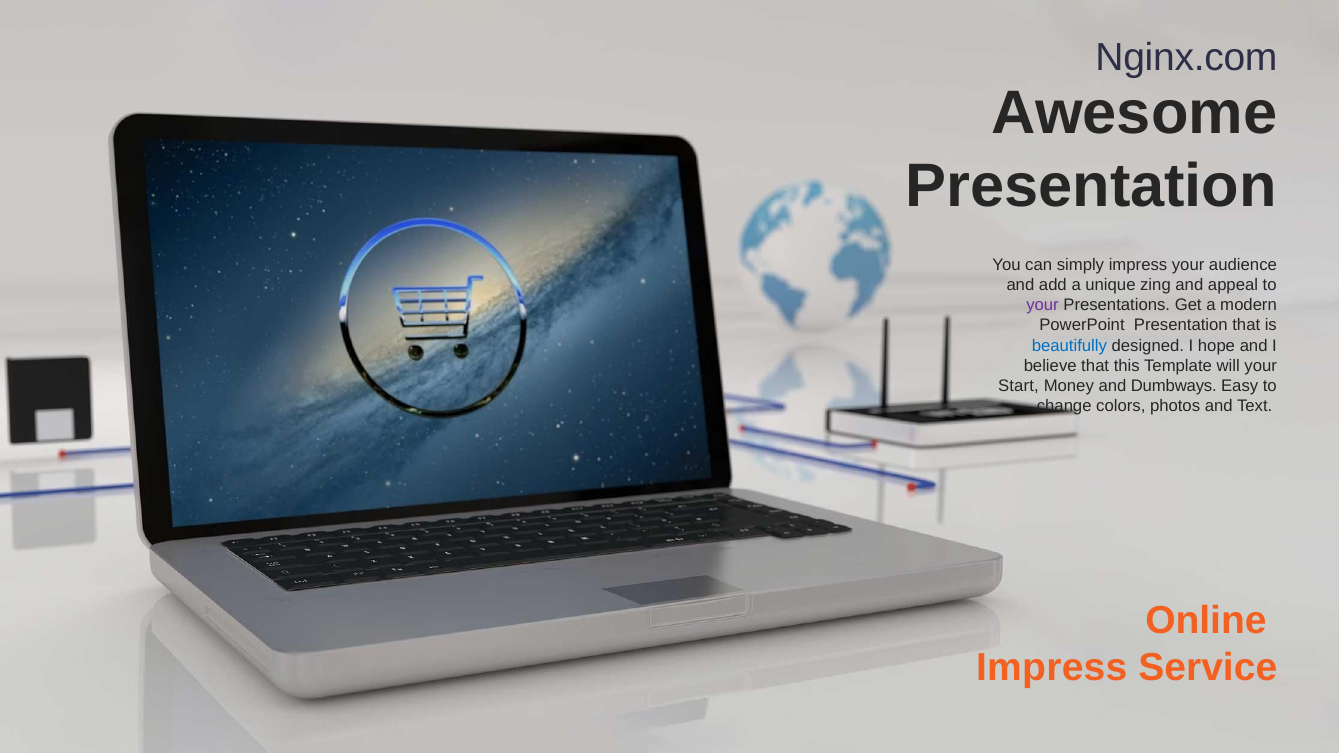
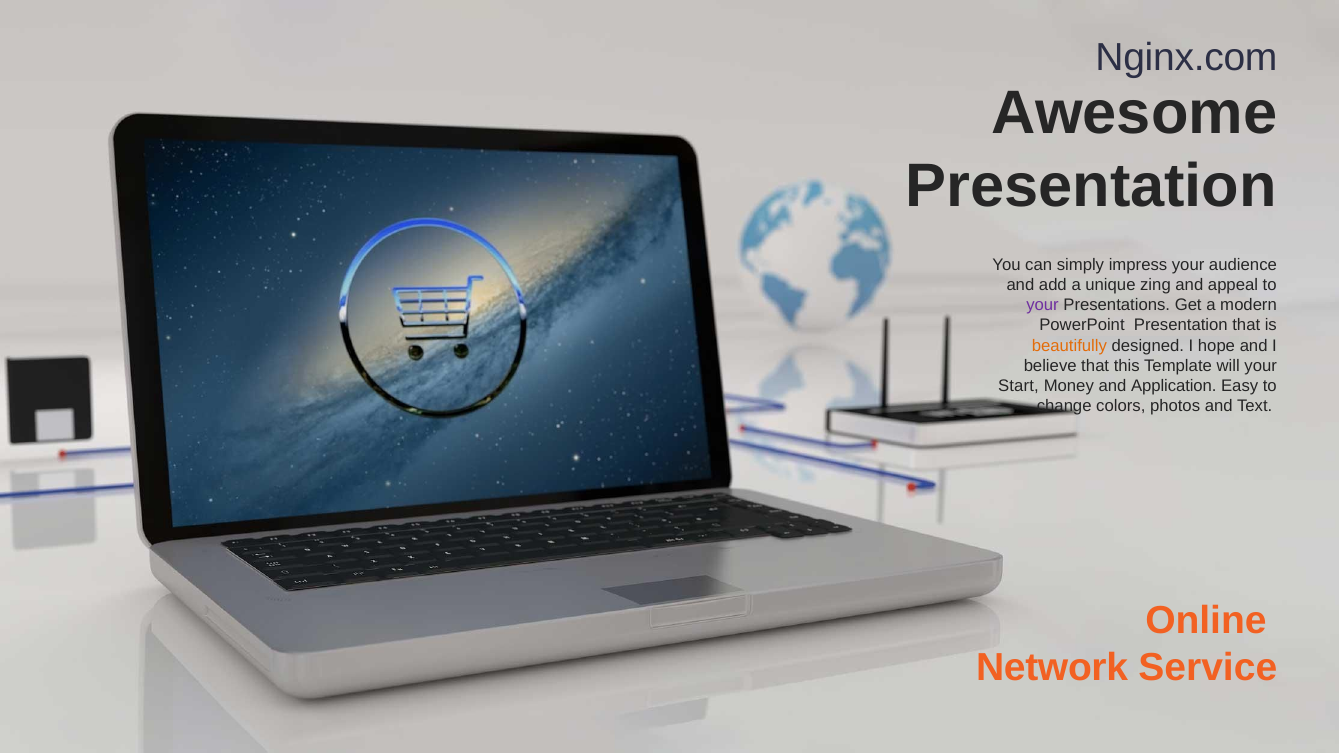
beautifully colour: blue -> orange (1069, 346)
Dumbways: Dumbways -> Application (1174, 386)
Impress: Impress -> Network (1052, 667)
